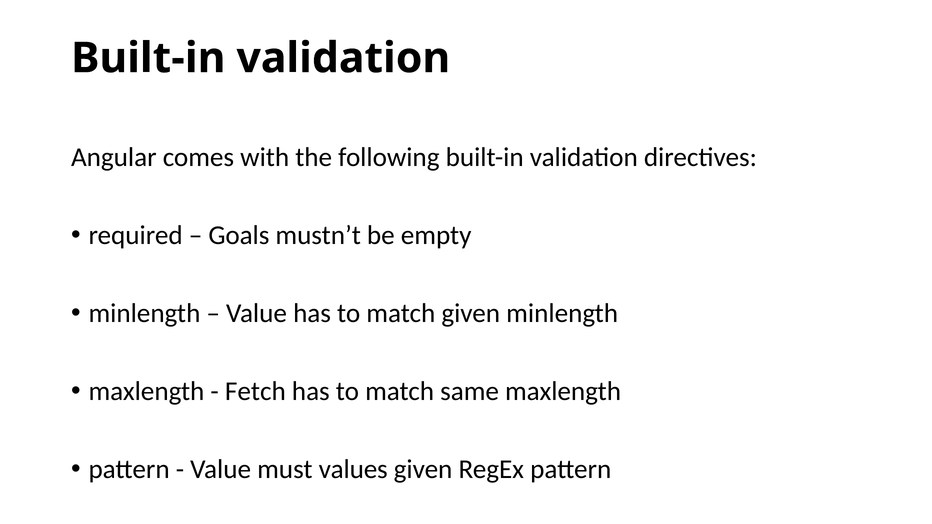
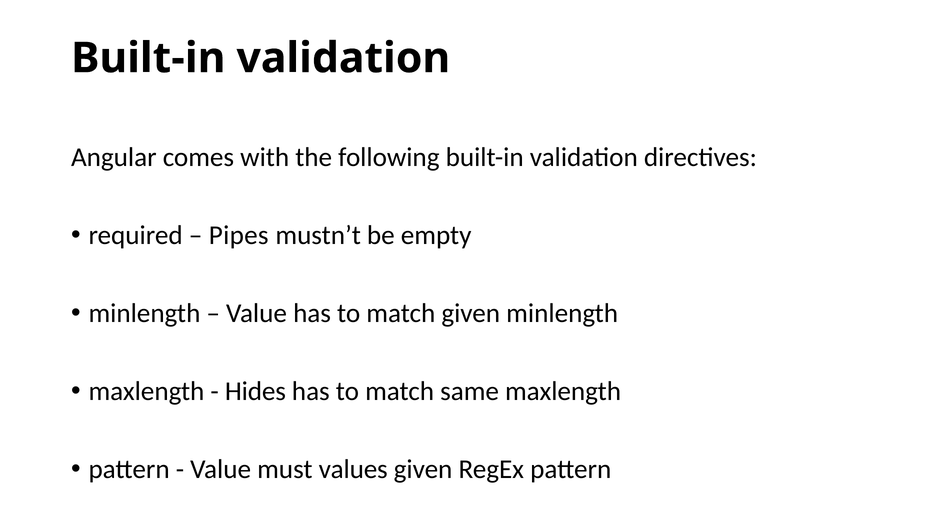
Goals: Goals -> Pipes (239, 236)
Fetch: Fetch -> Hides (255, 392)
